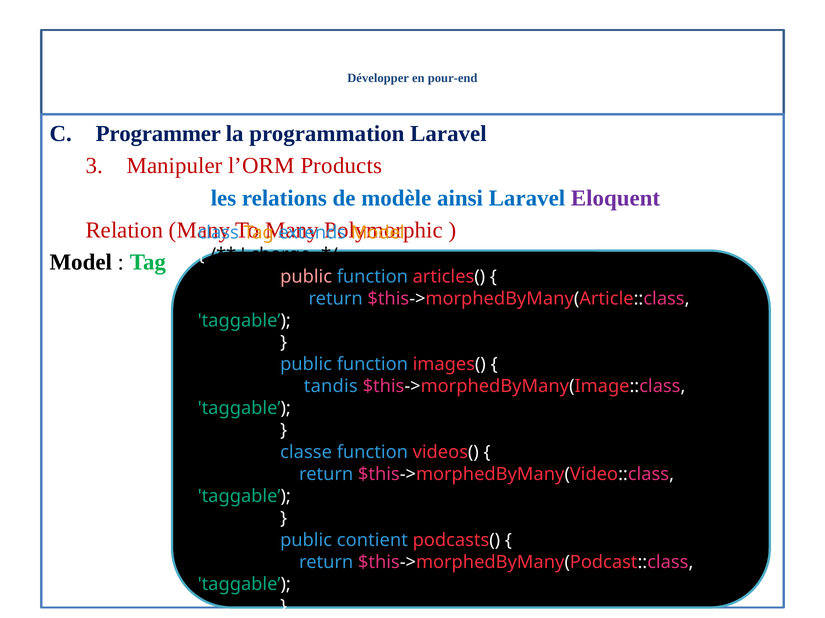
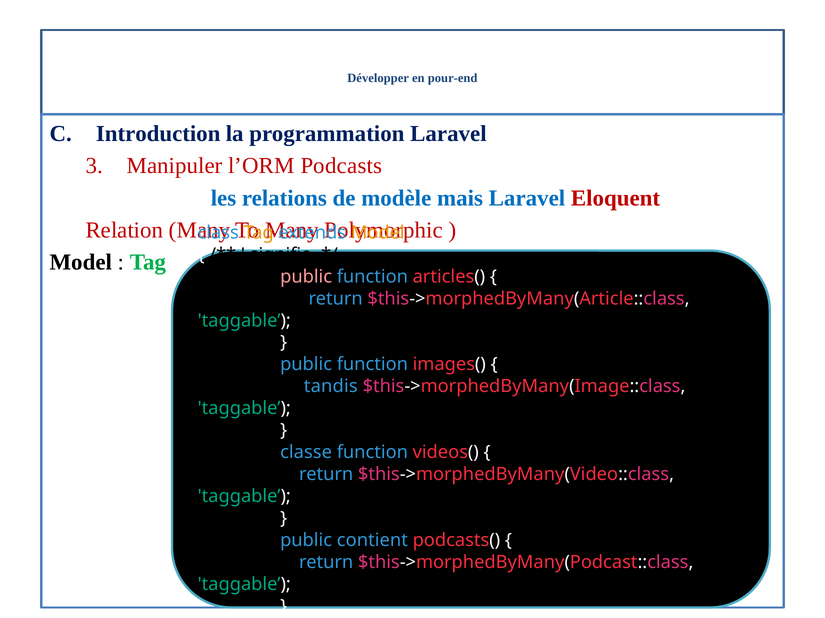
Programmer: Programmer -> Introduction (158, 134)
l’ORM Products: Products -> Podcasts (341, 166)
ainsi: ainsi -> mais (460, 198)
Eloquent colour: purple -> red (616, 198)
charge: charge -> signifie (283, 255)
